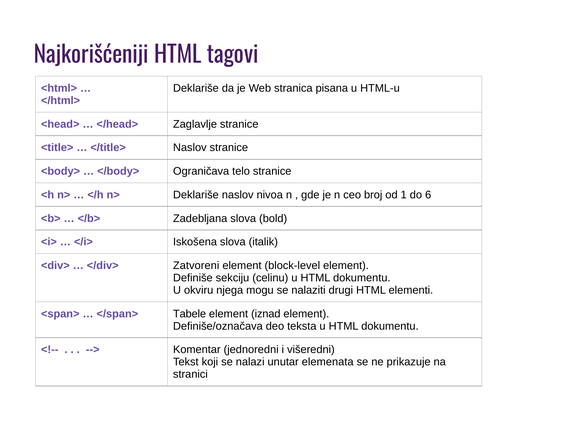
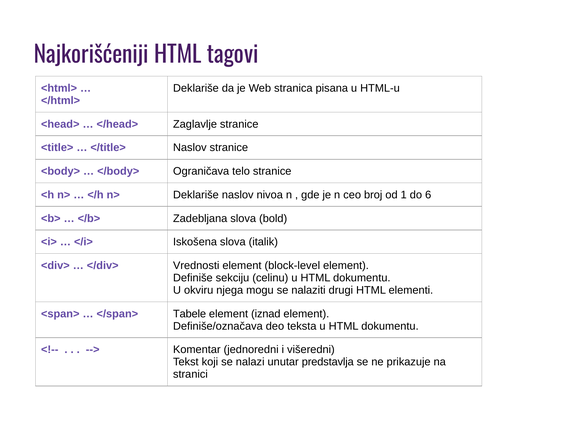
Zatvoreni: Zatvoreni -> Vrednosti (196, 266)
elemenata: elemenata -> predstavlja (328, 362)
